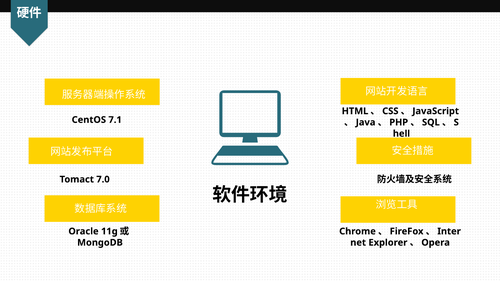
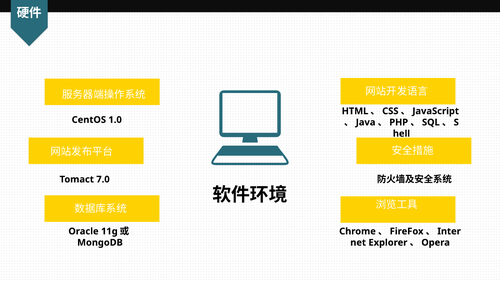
7.1: 7.1 -> 1.0 (115, 120)
